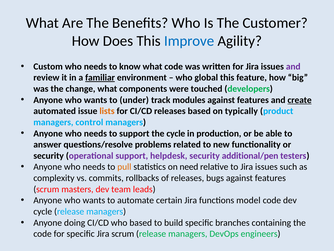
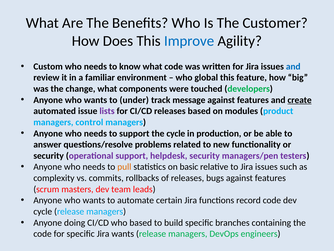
and colour: purple -> blue (293, 66)
familiar underline: present -> none (100, 77)
modules: modules -> message (189, 100)
lists colour: orange -> purple (107, 111)
typically: typically -> modules (241, 111)
additional/pen: additional/pen -> managers/pen (250, 155)
need: need -> basic (189, 167)
model: model -> record (248, 200)
Jira scrum: scrum -> wants (123, 233)
